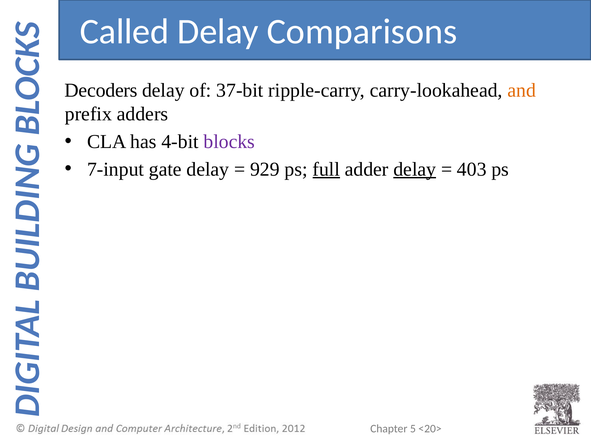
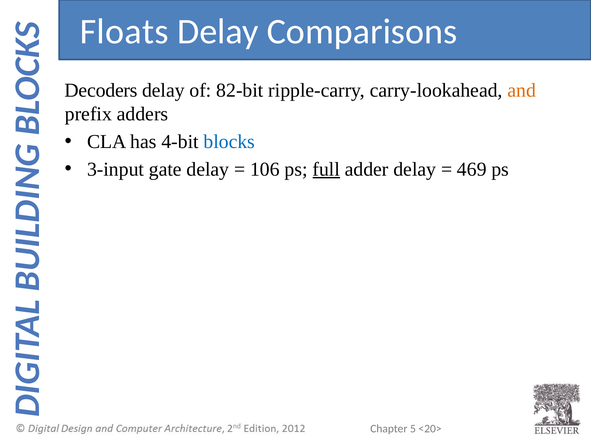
Called: Called -> Floats (124, 32)
37-bit: 37-bit -> 82-bit (240, 91)
blocks colour: purple -> blue (229, 142)
7-input: 7-input -> 3-input (116, 169)
929: 929 -> 106 (265, 169)
delay underline: present -> none (415, 169)
403: 403 -> 469 (472, 169)
